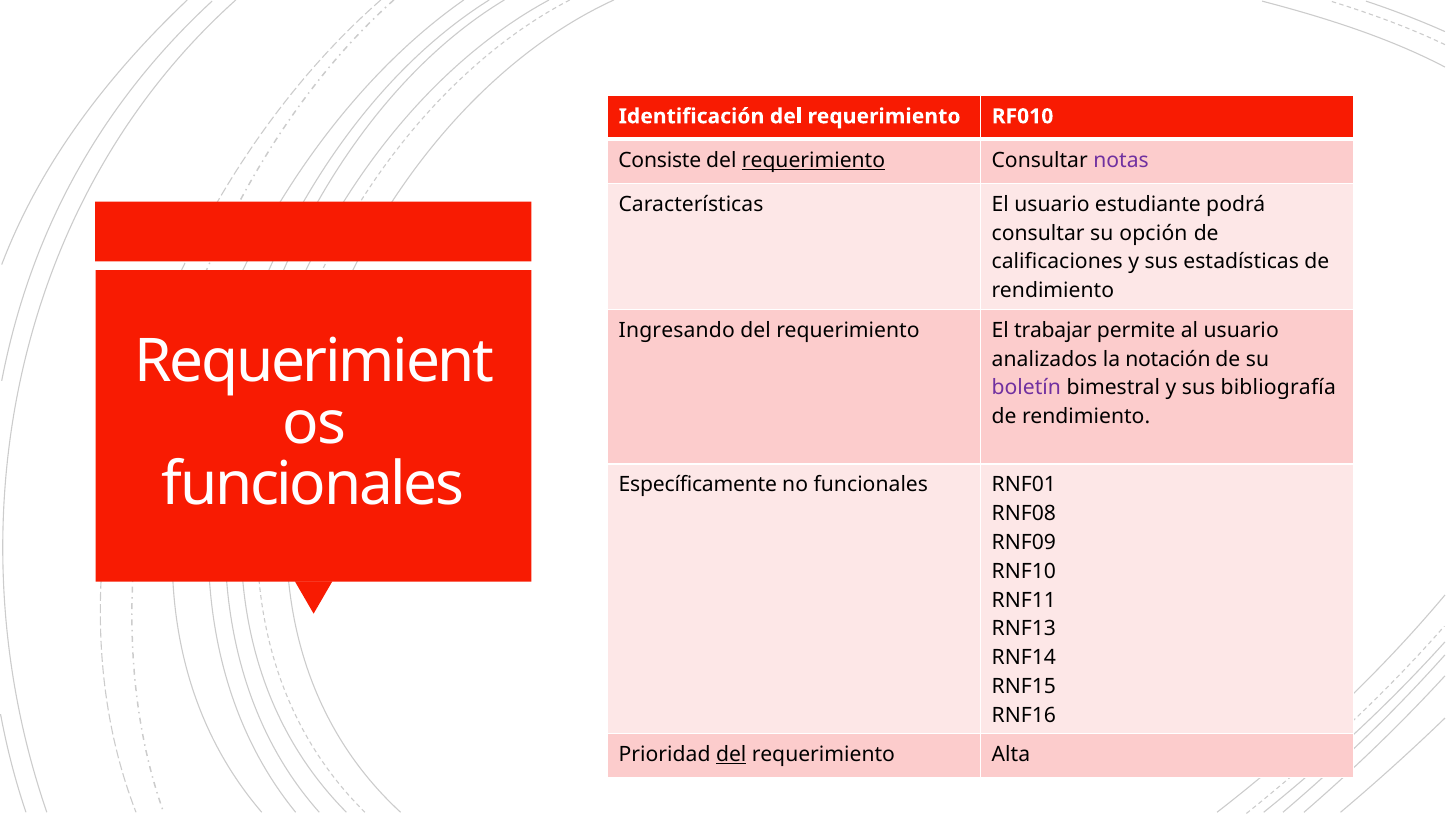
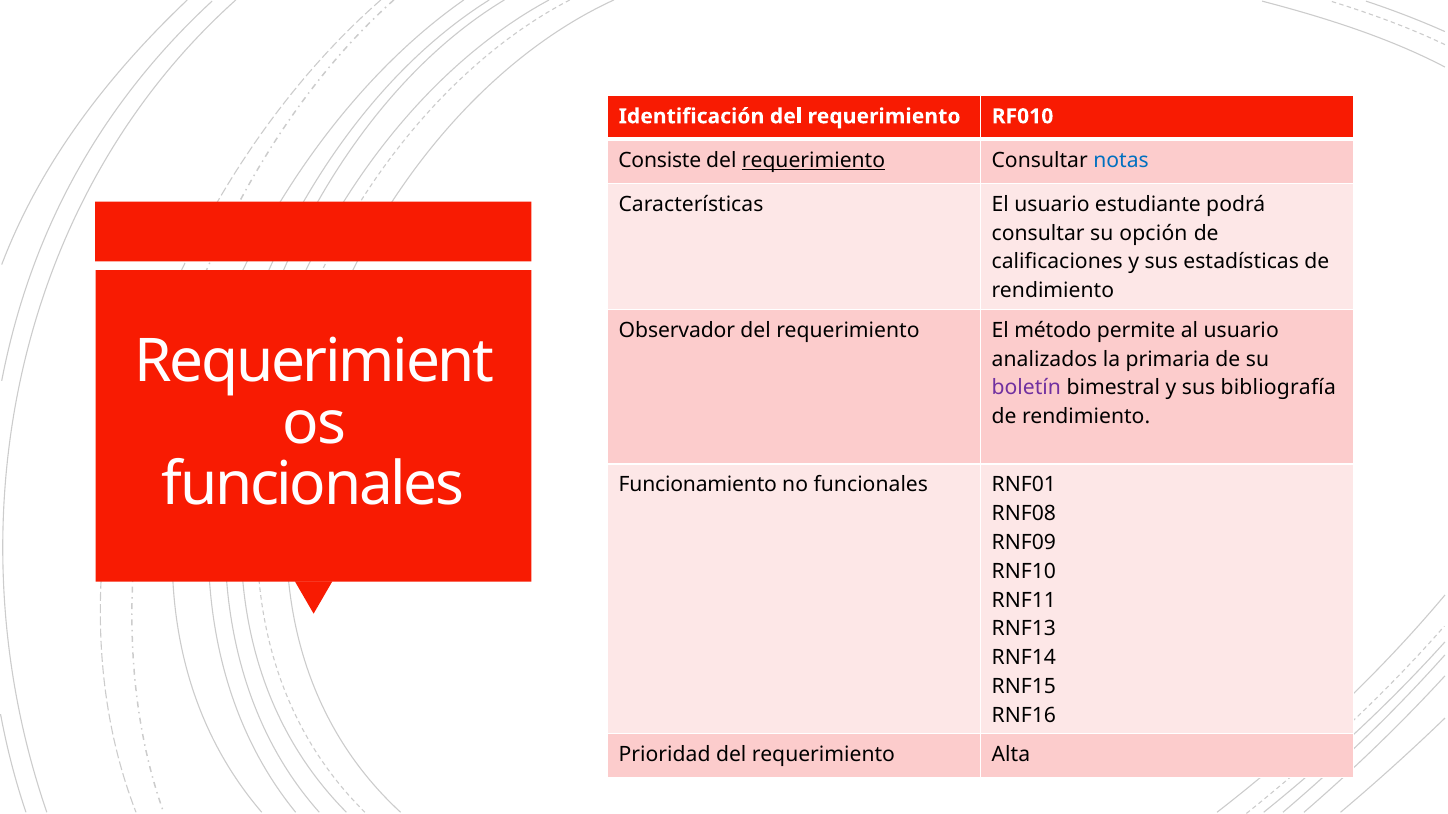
notas colour: purple -> blue (1121, 161)
Ingresando: Ingresando -> Observador (677, 331)
trabajar: trabajar -> método (1053, 331)
notación: notación -> primaria (1168, 359)
Específicamente: Específicamente -> Funcionamiento (698, 485)
del underline: present -> none (731, 755)
